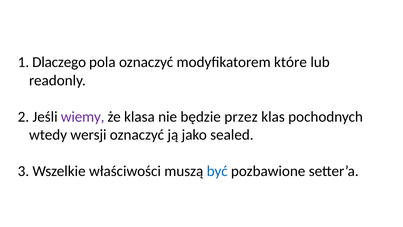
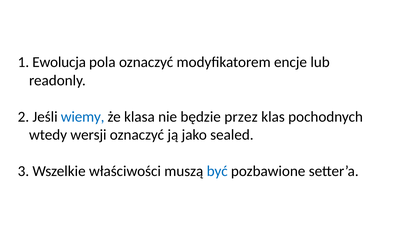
Dlaczego: Dlaczego -> Ewolucja (59, 62)
które: które -> encje (291, 62)
wiemy colour: purple -> blue (83, 117)
